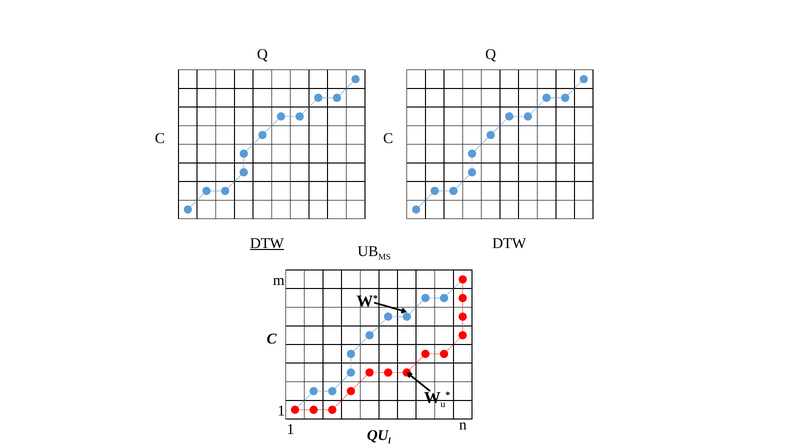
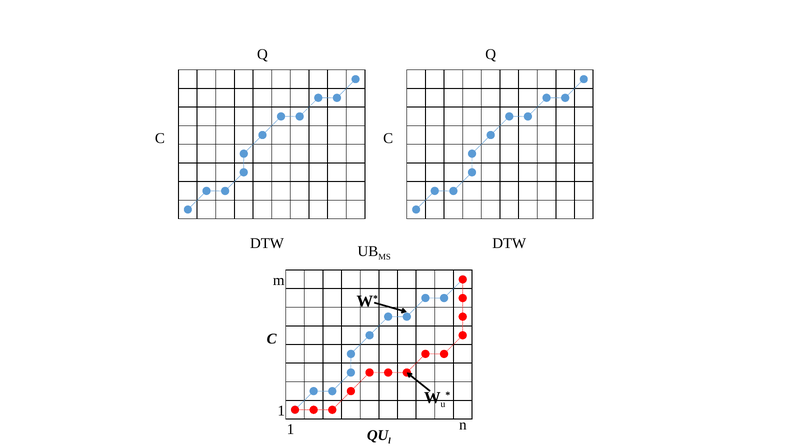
DTW underline: present -> none (267, 243)
